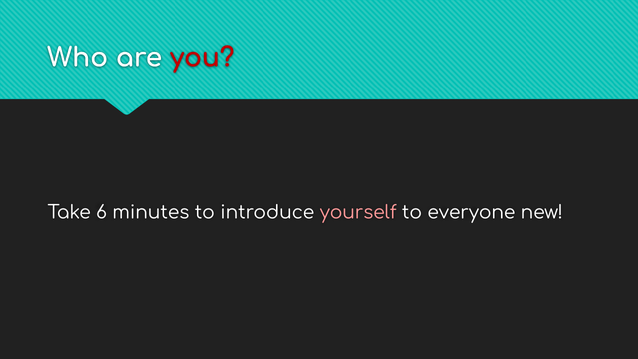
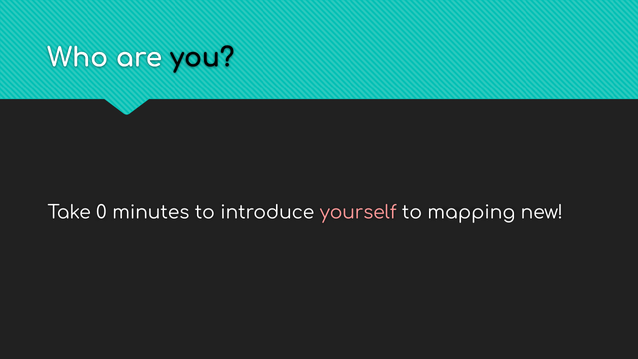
you colour: red -> black (202, 58)
6: 6 -> 0 (101, 213)
everyone: everyone -> mapping (471, 213)
